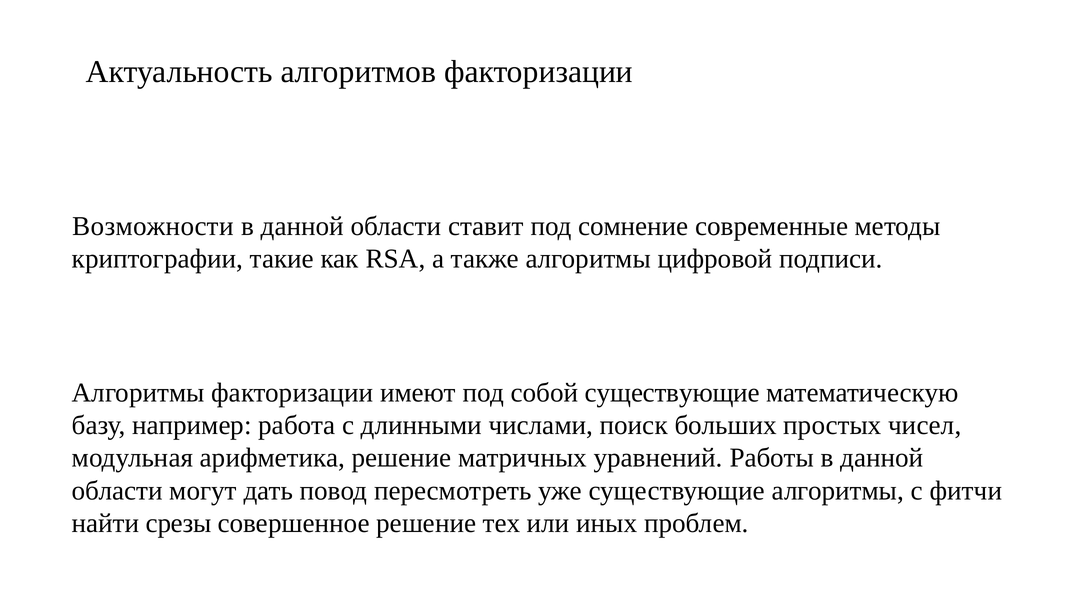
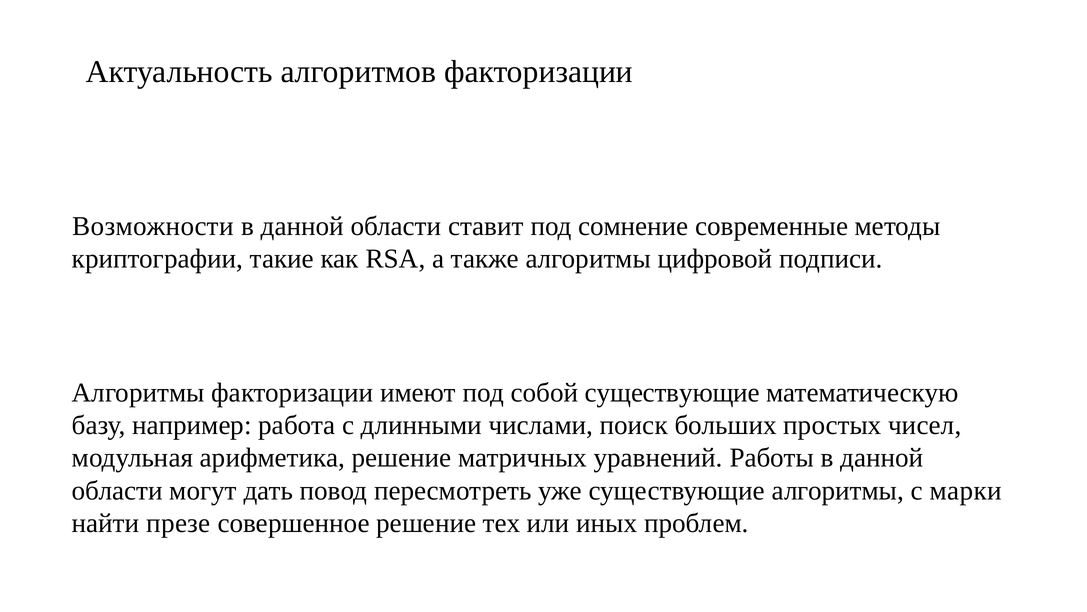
фитчи: фитчи -> марки (966, 490)
срезы: срезы -> презе (178, 523)
